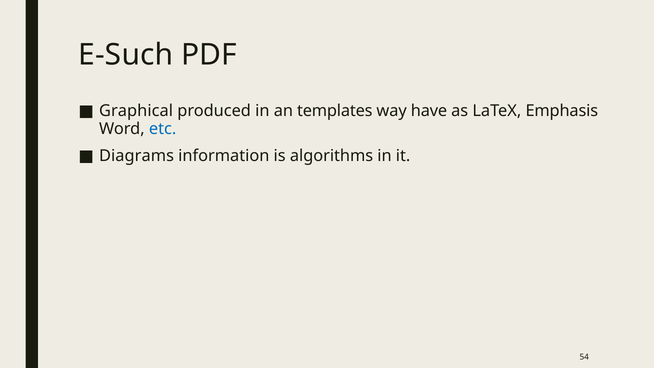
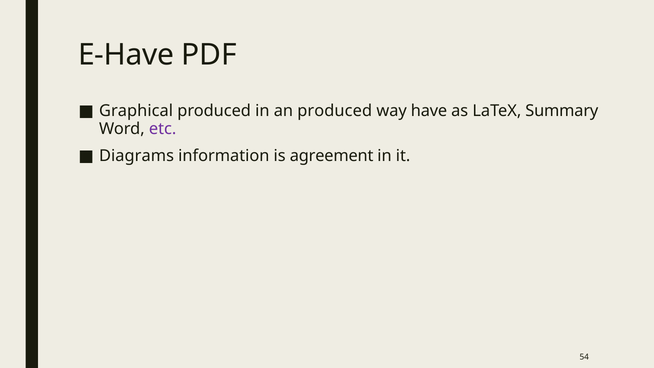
E-Such: E-Such -> E-Have (126, 55)
an templates: templates -> produced (335, 111)
Emphasis: Emphasis -> Summary (562, 111)
etc colour: blue -> purple (163, 129)
algorithms: algorithms -> agreement (332, 156)
